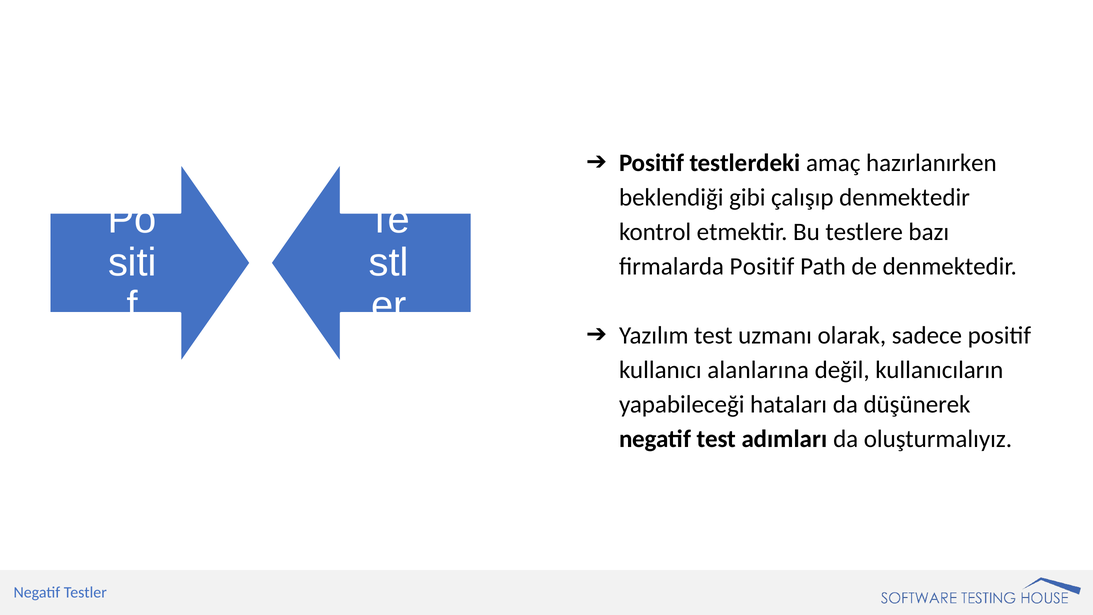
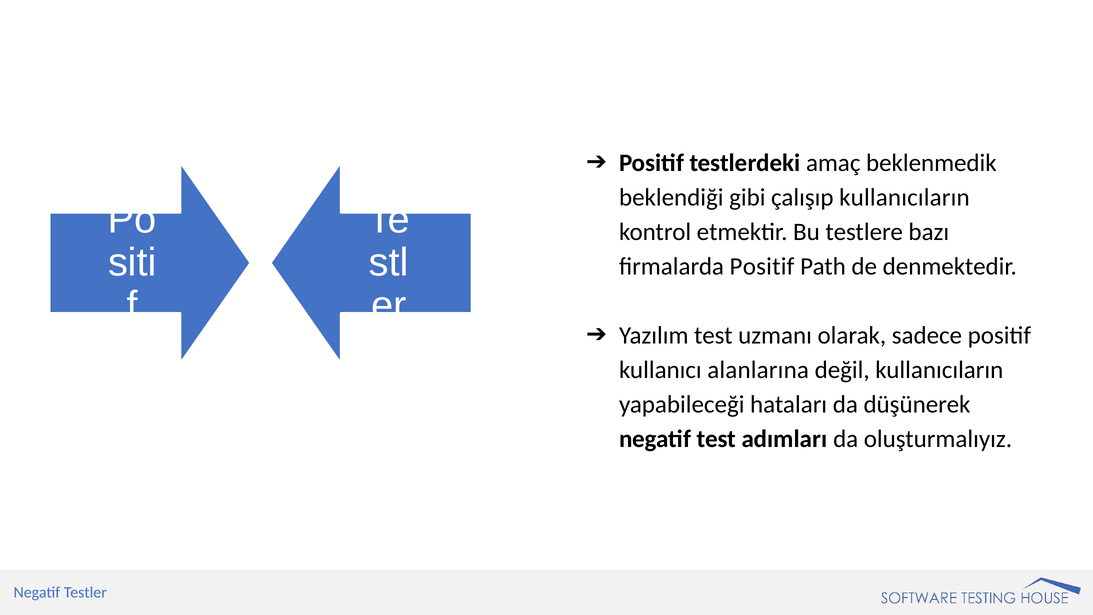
hazırlanırken: hazırlanırken -> beklenmedik (931, 163)
çalışıp denmektedir: denmektedir -> kullanıcıların (904, 197)
